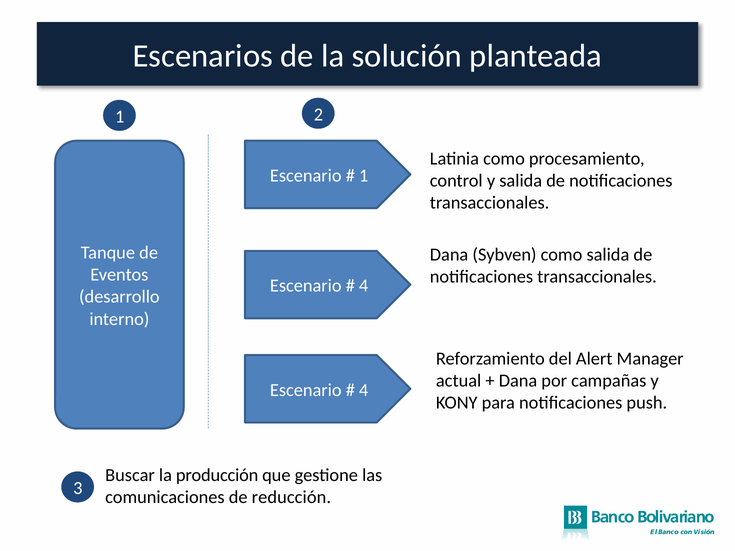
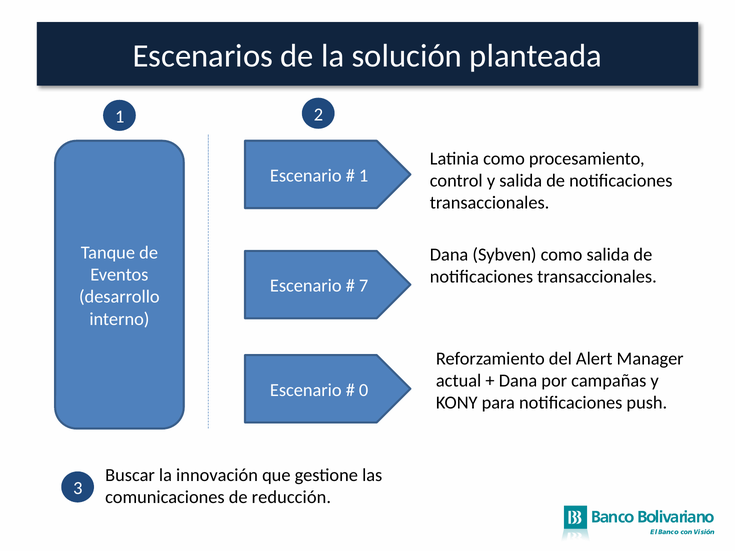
4: 4 -> 7 (364, 286)
4: 4 -> 0 (364, 390)
producción: producción -> innovación (217, 475)
